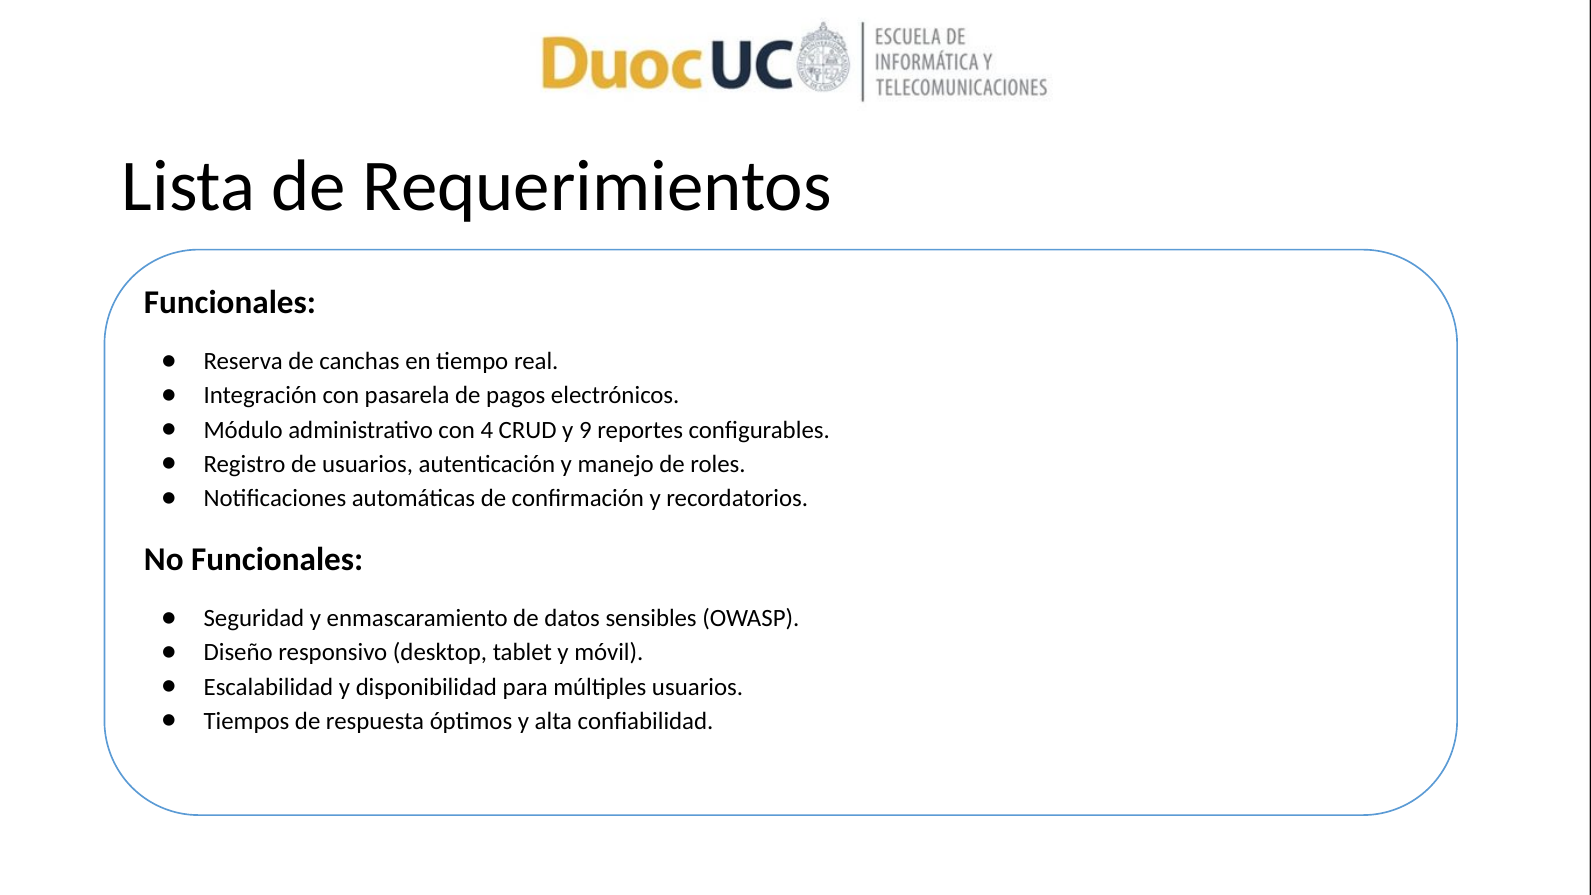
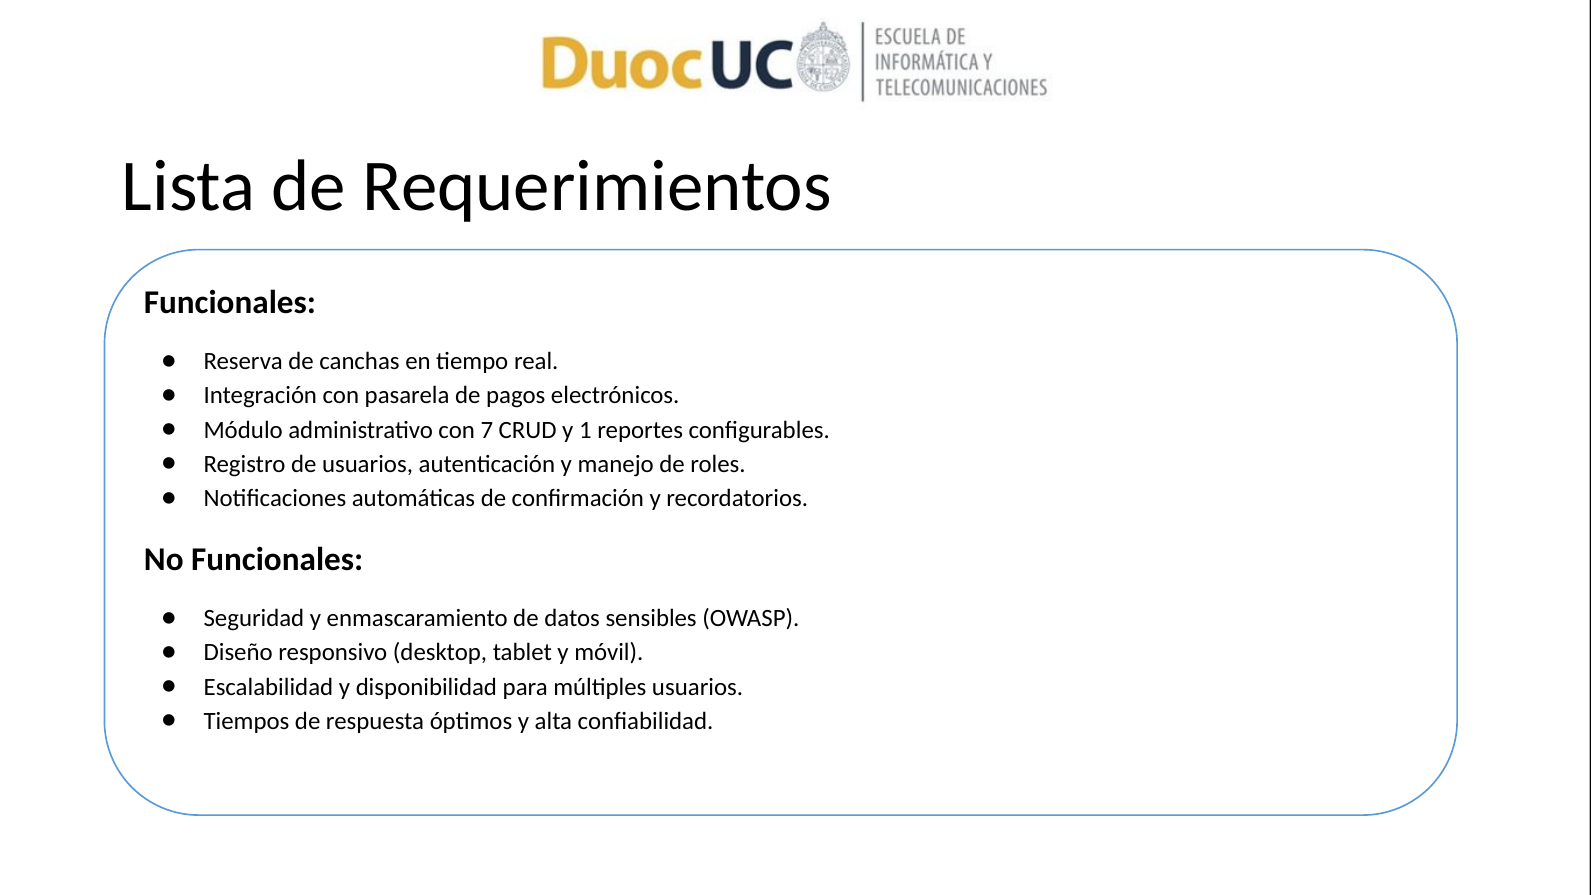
4: 4 -> 7 (487, 430)
9: 9 -> 1 (585, 430)
